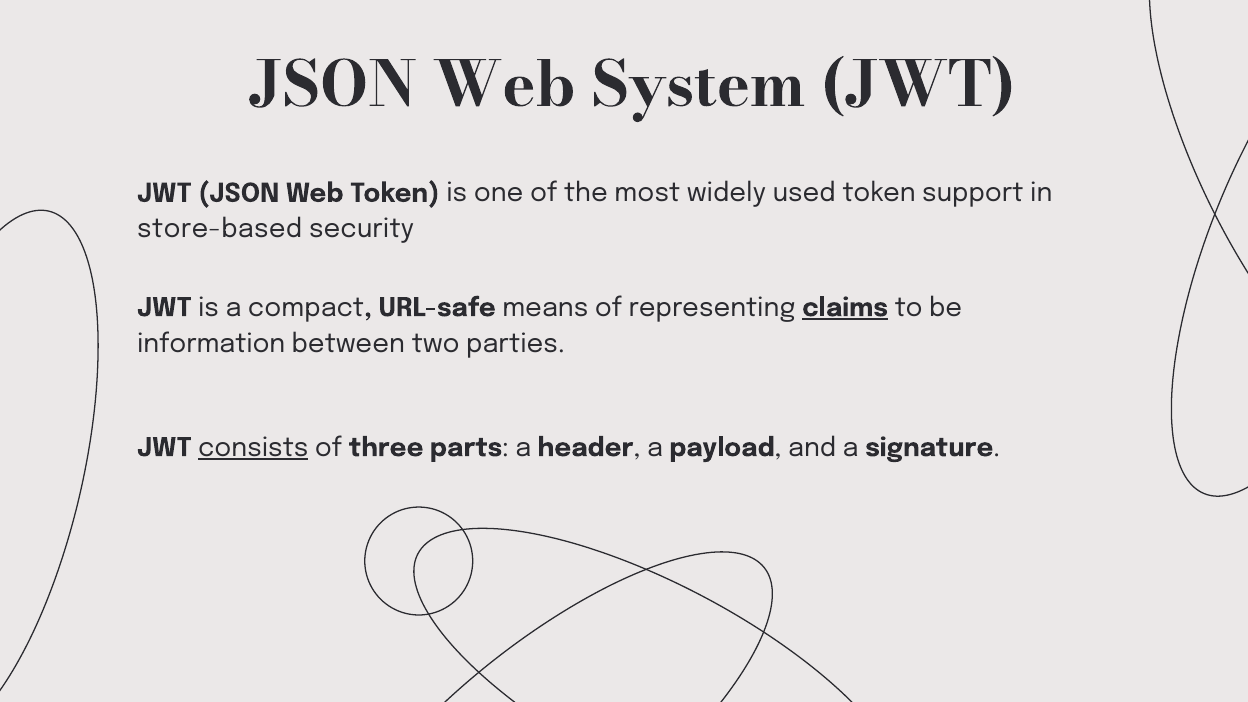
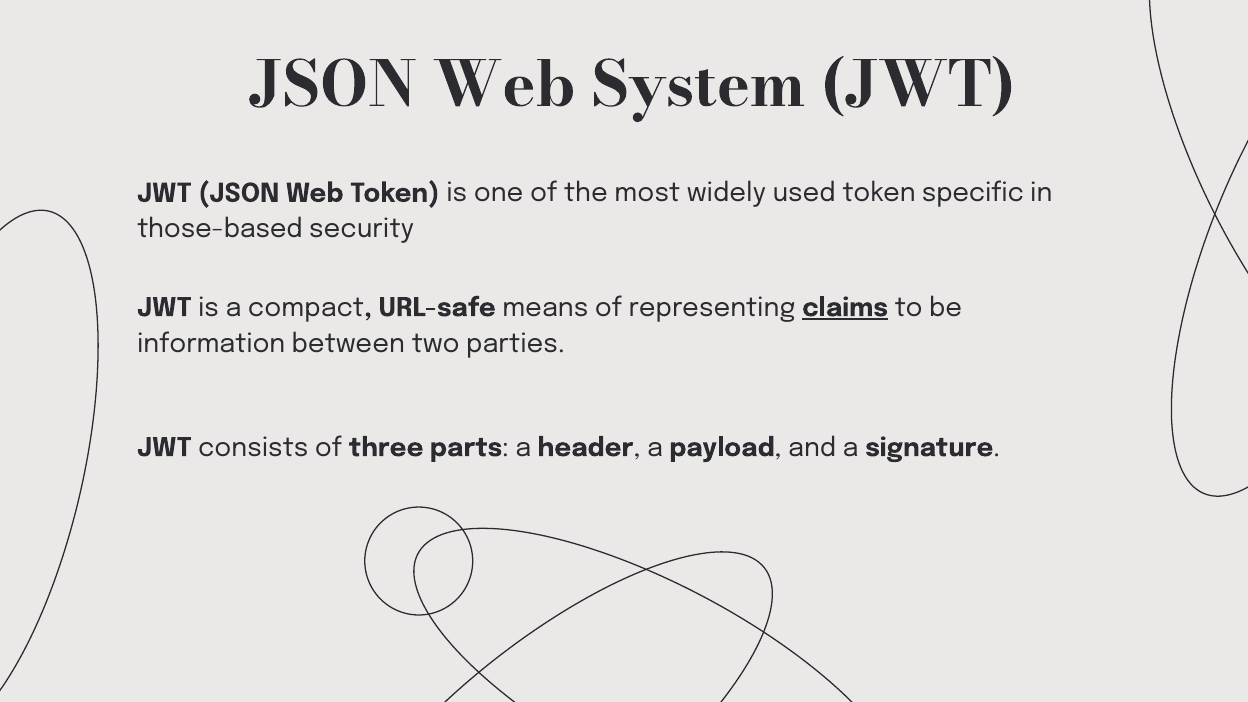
support: support -> specific (973, 193)
store-based: store-based -> those-based (220, 229)
consists underline: present -> none (253, 448)
